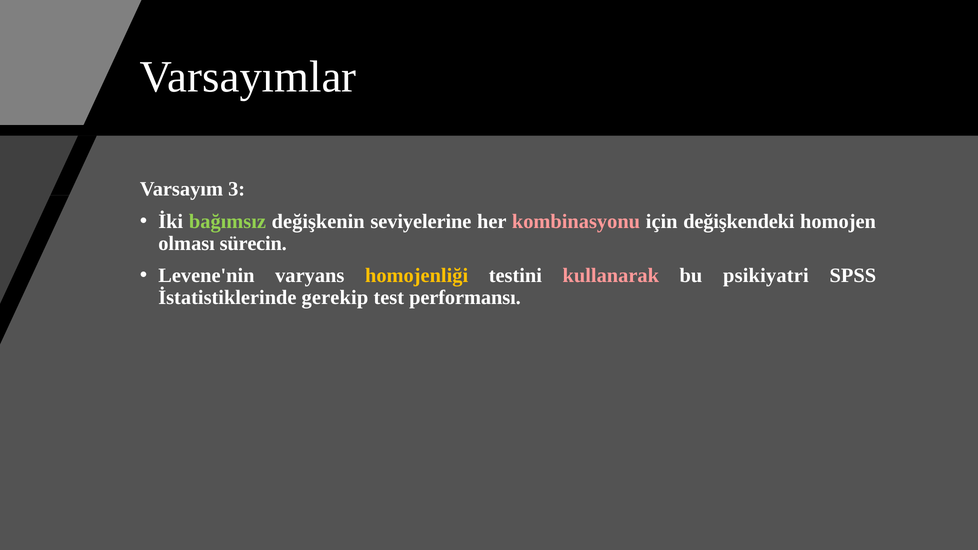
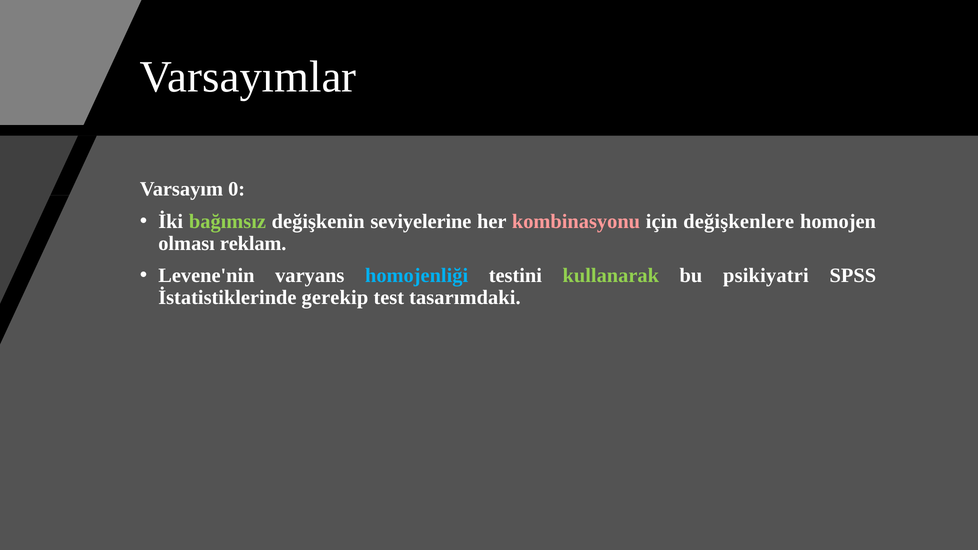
3: 3 -> 0 (237, 189)
değişkendeki: değişkendeki -> değişkenlere (739, 221)
sürecin: sürecin -> reklam (253, 243)
homojenliği colour: yellow -> light blue (417, 276)
kullanarak colour: pink -> light green (611, 276)
performansı: performansı -> tasarımdaki (465, 298)
